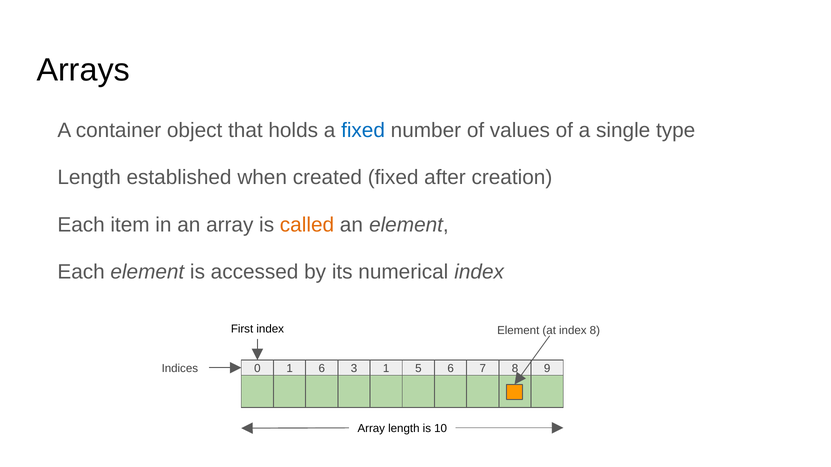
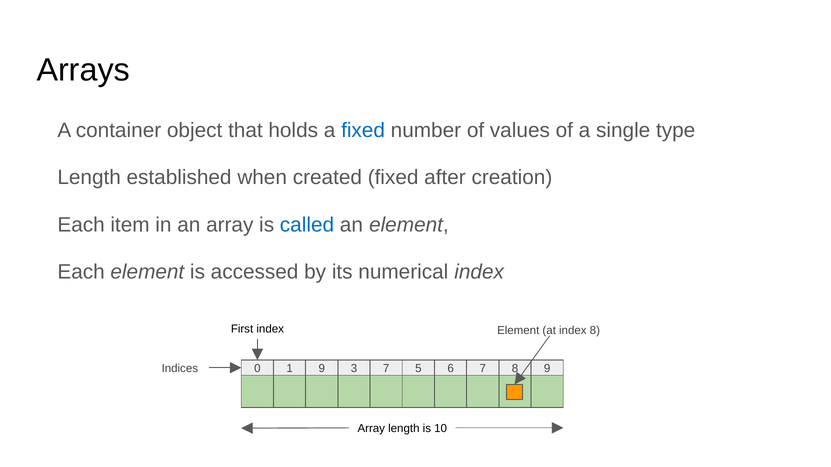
called colour: orange -> blue (307, 225)
1 6: 6 -> 9 (322, 369)
3 1: 1 -> 7 (386, 369)
